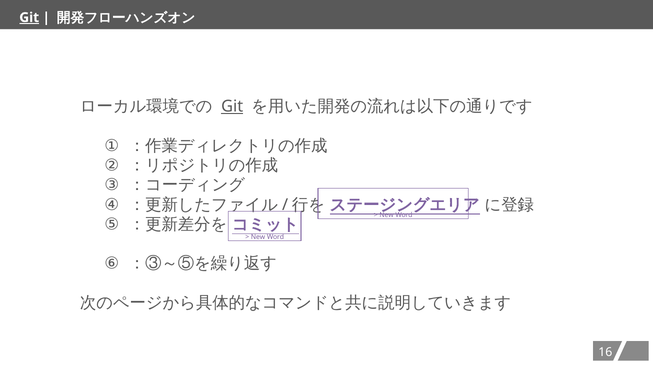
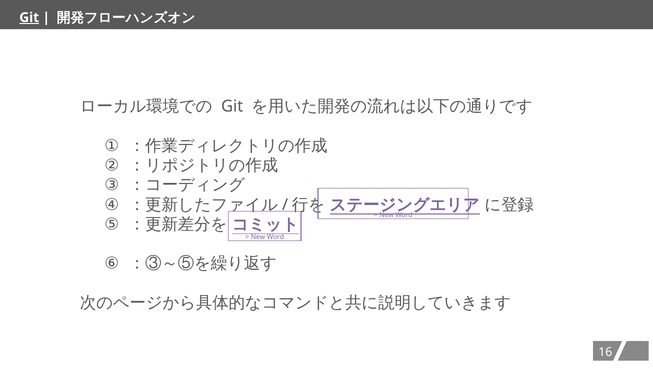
Git underline: present -> none (232, 106)
